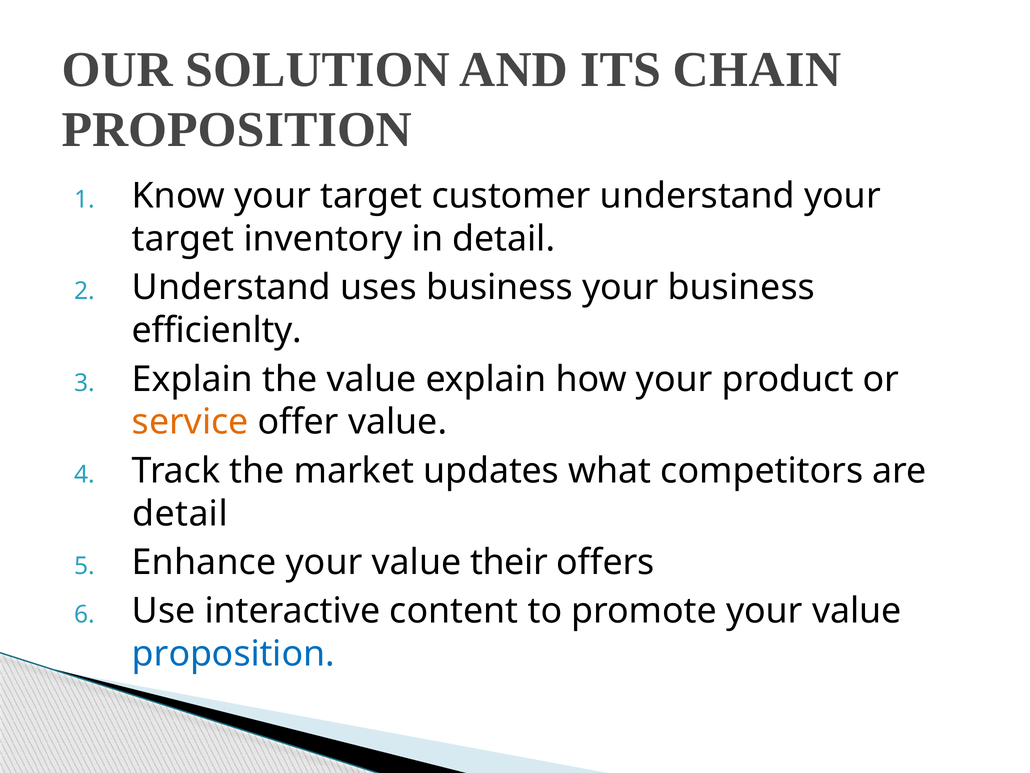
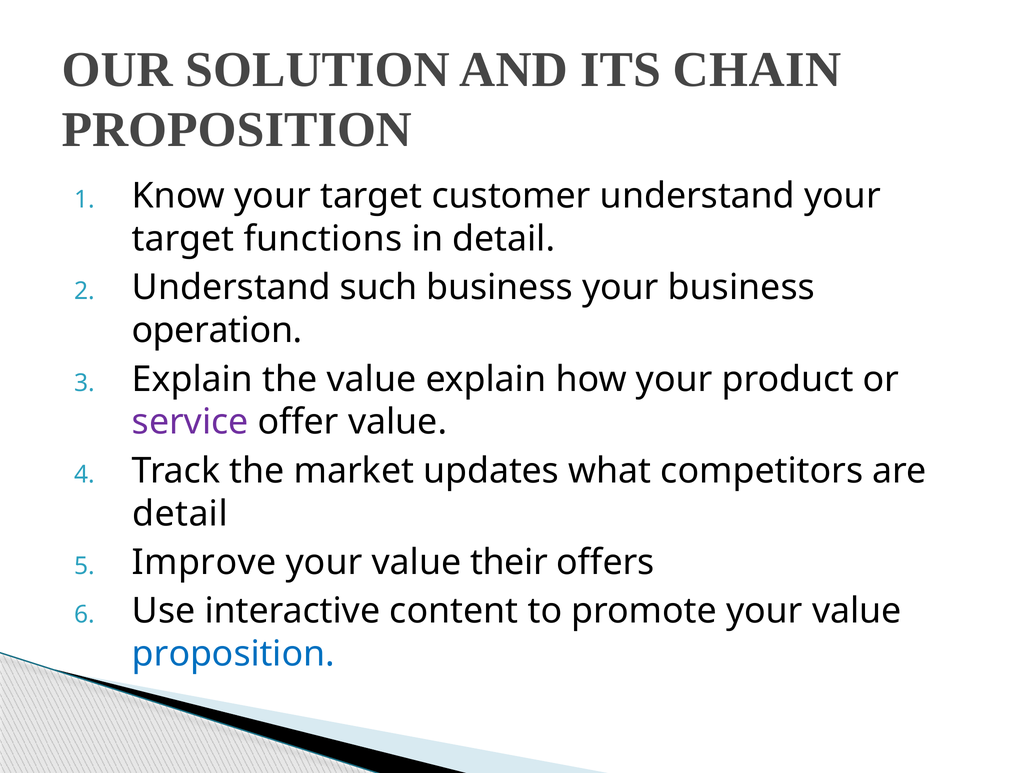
inventory: inventory -> functions (323, 239)
uses: uses -> such (379, 287)
efficienlty: efficienlty -> operation (217, 330)
service colour: orange -> purple (190, 422)
Enhance: Enhance -> Improve (204, 562)
